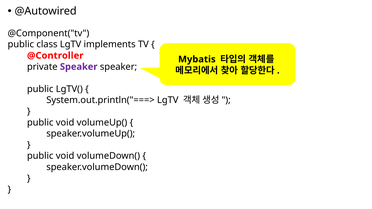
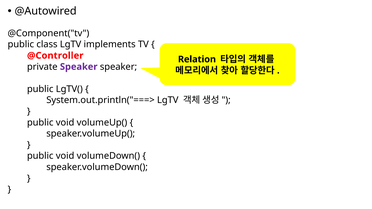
Mybatis: Mybatis -> Relation (197, 59)
